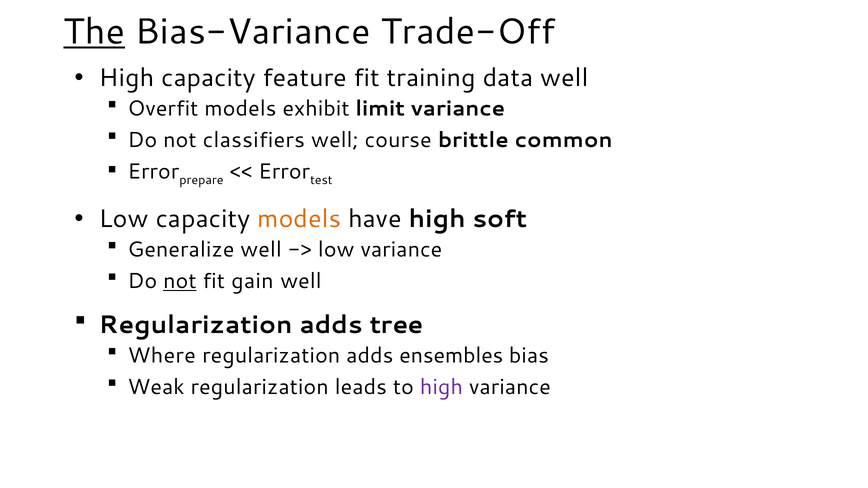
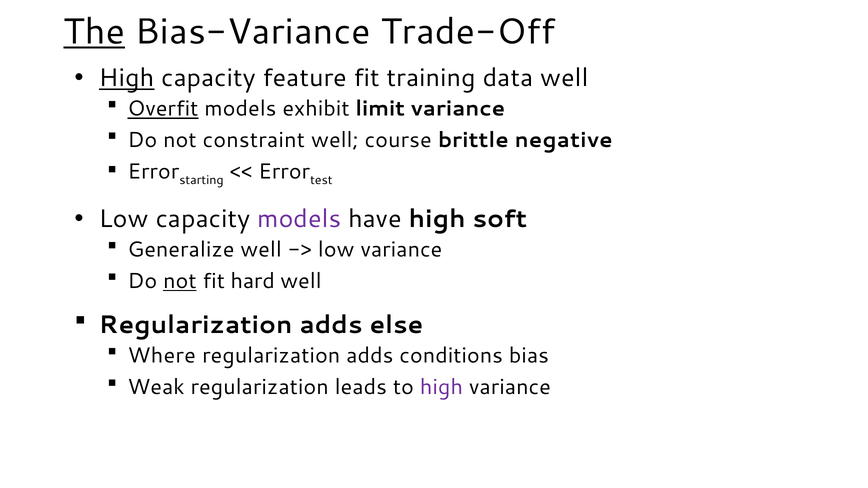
High underline: none -> present (127, 78)
Overfit underline: none -> present (163, 109)
classifiers: classifiers -> constraint (254, 140)
common: common -> negative (564, 140)
prepare: prepare -> starting (201, 180)
models colour: orange -> purple (299, 219)
gain: gain -> hard (253, 281)
tree: tree -> else (397, 325)
ensembles: ensembles -> conditions (451, 356)
